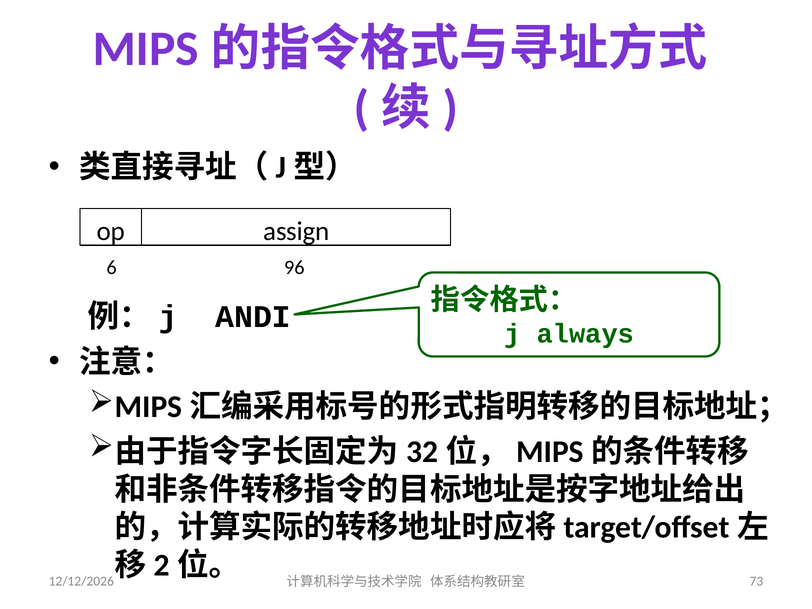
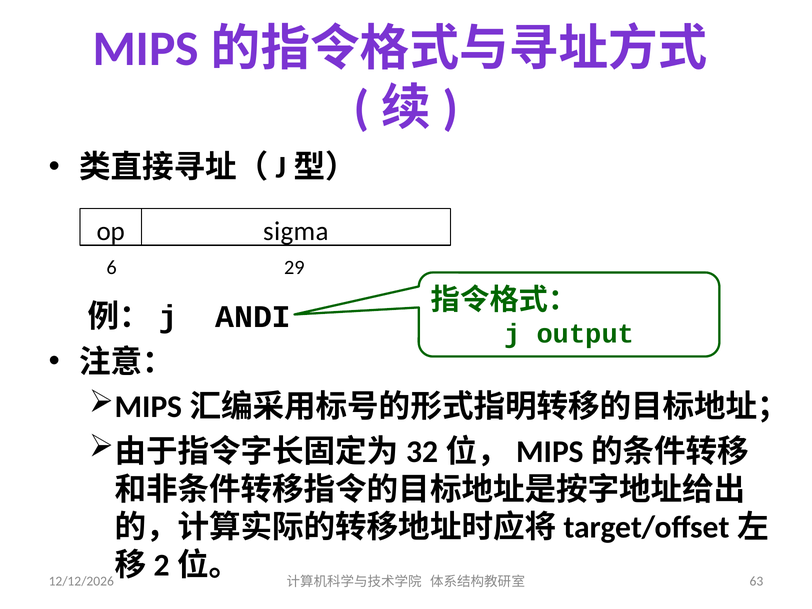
assign: assign -> sigma (296, 231)
96: 96 -> 29 (294, 268)
always: always -> output (585, 334)
73: 73 -> 63 (756, 581)
